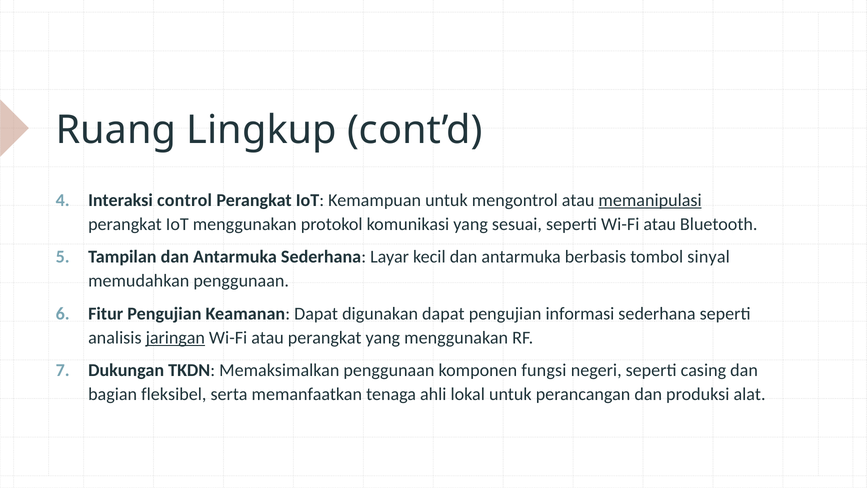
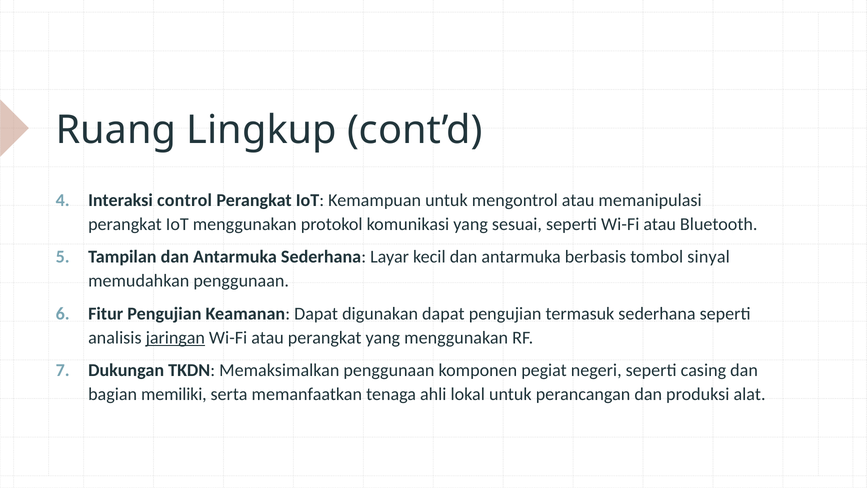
memanipulasi underline: present -> none (650, 200)
informasi: informasi -> termasuk (580, 313)
fungsi: fungsi -> pegiat (544, 370)
fleksibel: fleksibel -> memiliki (174, 394)
